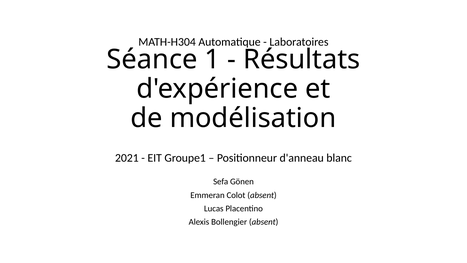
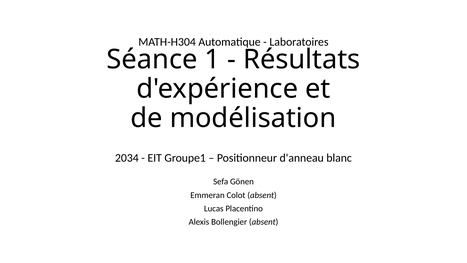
2021: 2021 -> 2034 (127, 158)
